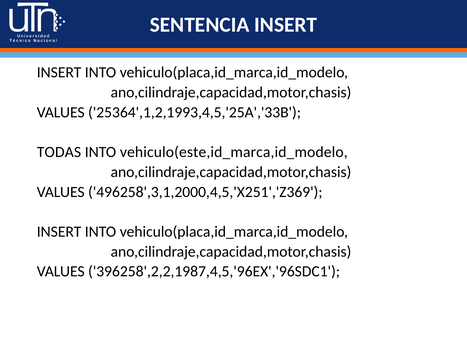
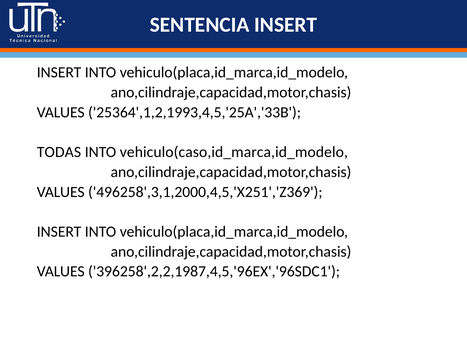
vehiculo(este,id_marca,id_modelo: vehiculo(este,id_marca,id_modelo -> vehiculo(caso,id_marca,id_modelo (234, 152)
